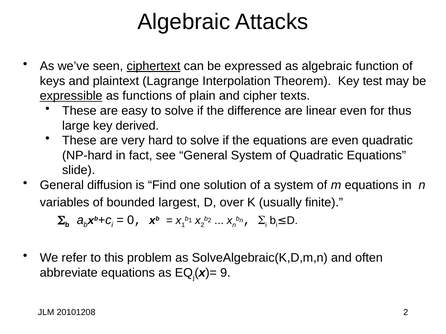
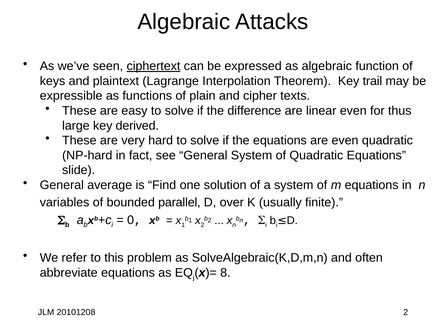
test: test -> trail (372, 81)
expressible underline: present -> none (71, 96)
diffusion: diffusion -> average (110, 185)
largest: largest -> parallel (179, 203)
9: 9 -> 8 (225, 273)
